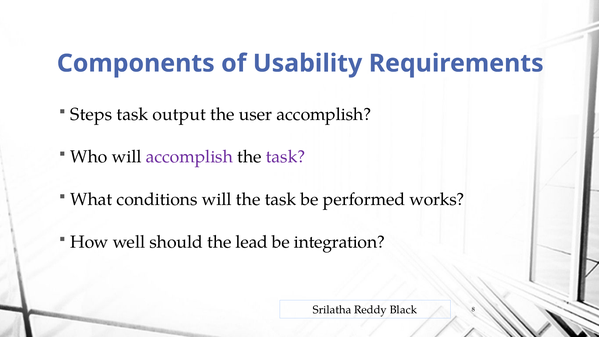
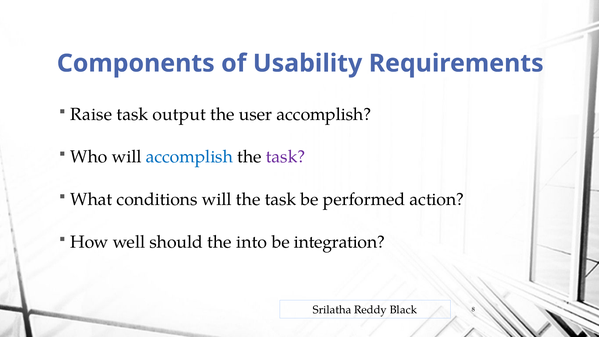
Steps: Steps -> Raise (91, 114)
accomplish colour: purple -> blue (189, 157)
works: works -> action (437, 199)
lead: lead -> into (252, 242)
